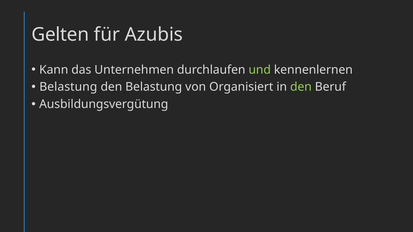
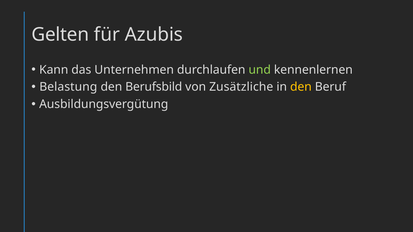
den Belastung: Belastung -> Berufsbild (154, 87)
Organisiert: Organisiert -> Zusätzliche (241, 87)
den colour: light green -> yellow (301, 87)
